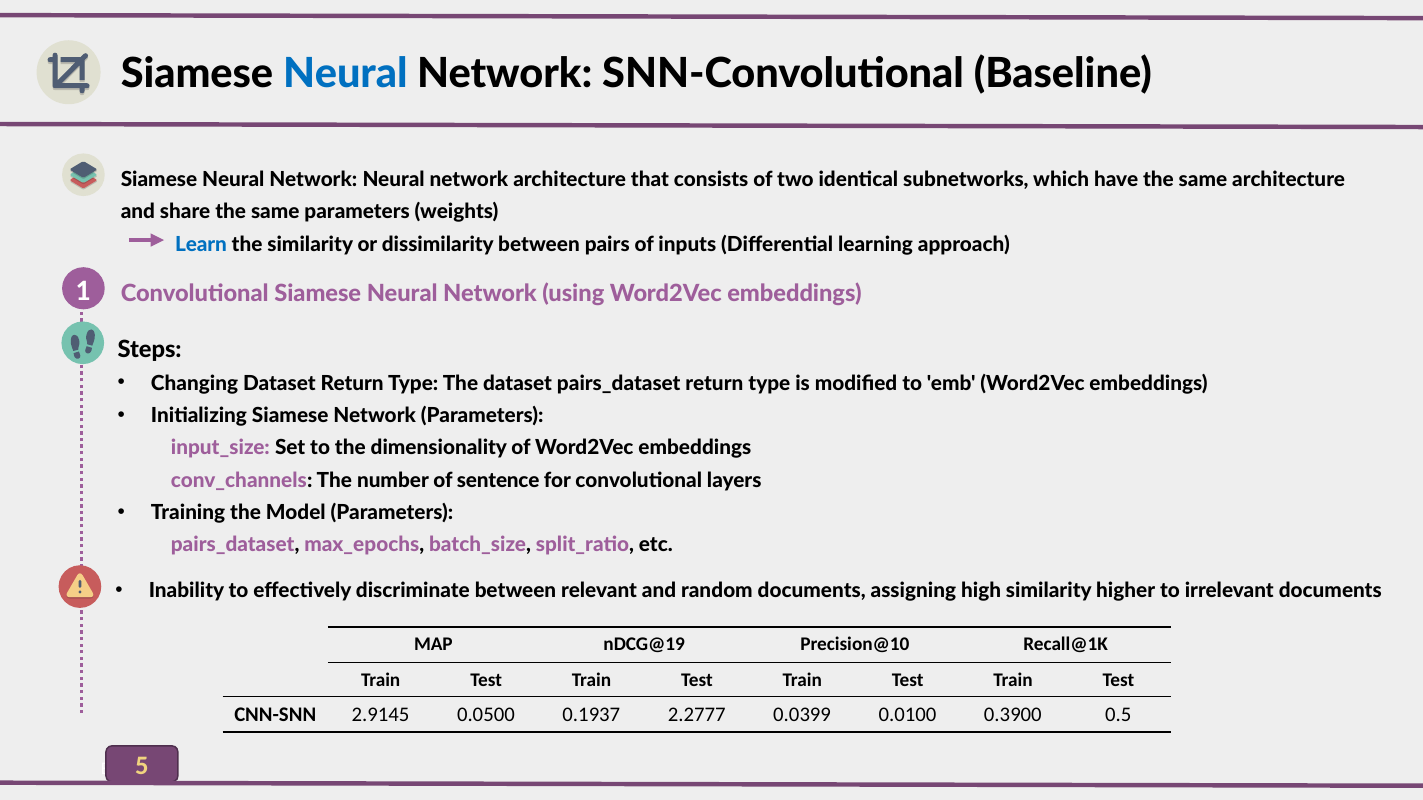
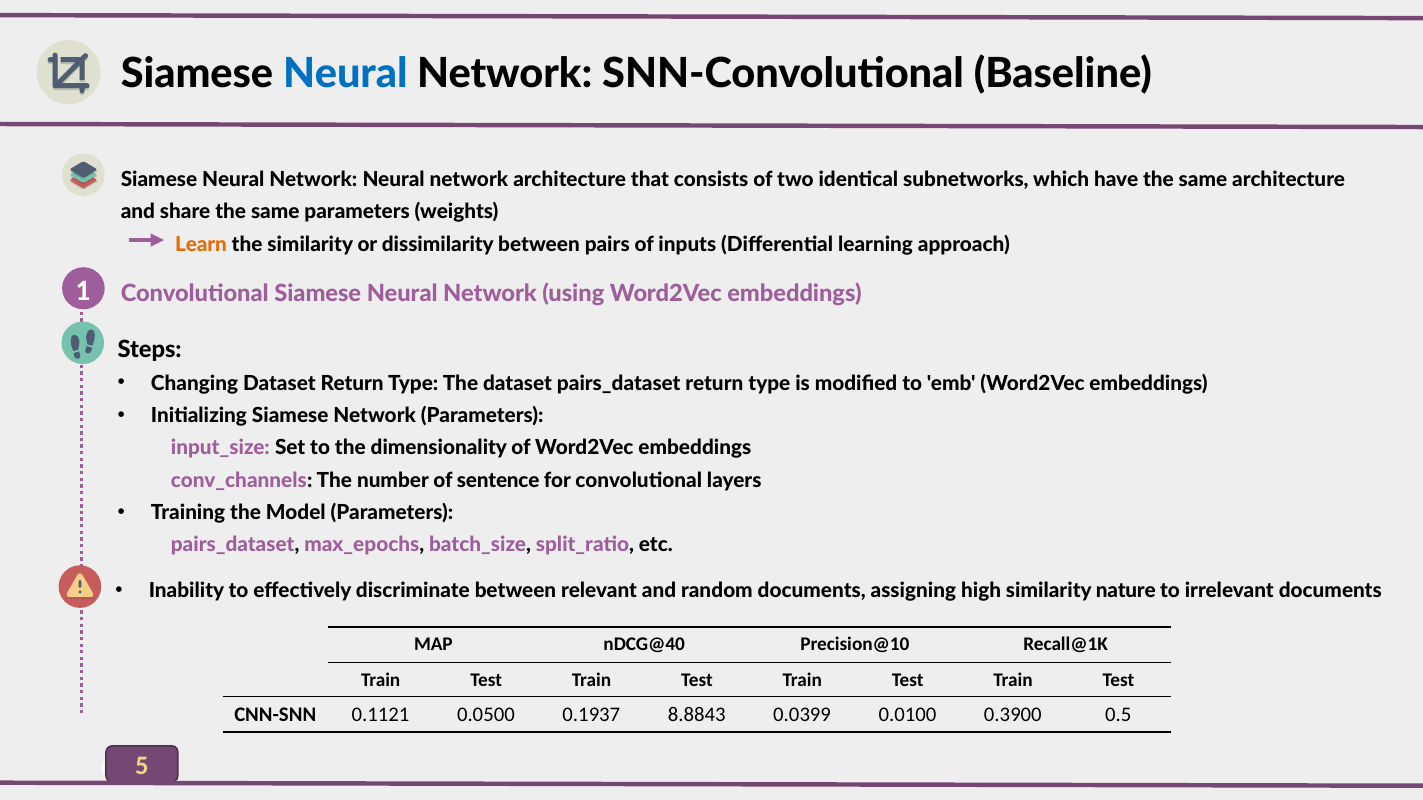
Learn colour: blue -> orange (201, 244)
higher: higher -> nature (1126, 591)
nDCG@19: nDCG@19 -> nDCG@40 (644, 645)
2.9145: 2.9145 -> 0.1121 (381, 715)
2.2777: 2.2777 -> 8.8843 (697, 715)
